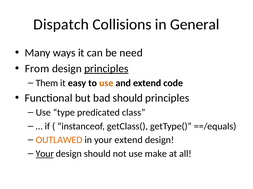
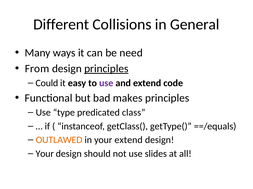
Dispatch: Dispatch -> Different (61, 24)
Them: Them -> Could (47, 83)
use colour: orange -> purple (106, 83)
bad should: should -> makes (128, 98)
Your underline: present -> none (45, 154)
make: make -> slides (156, 154)
